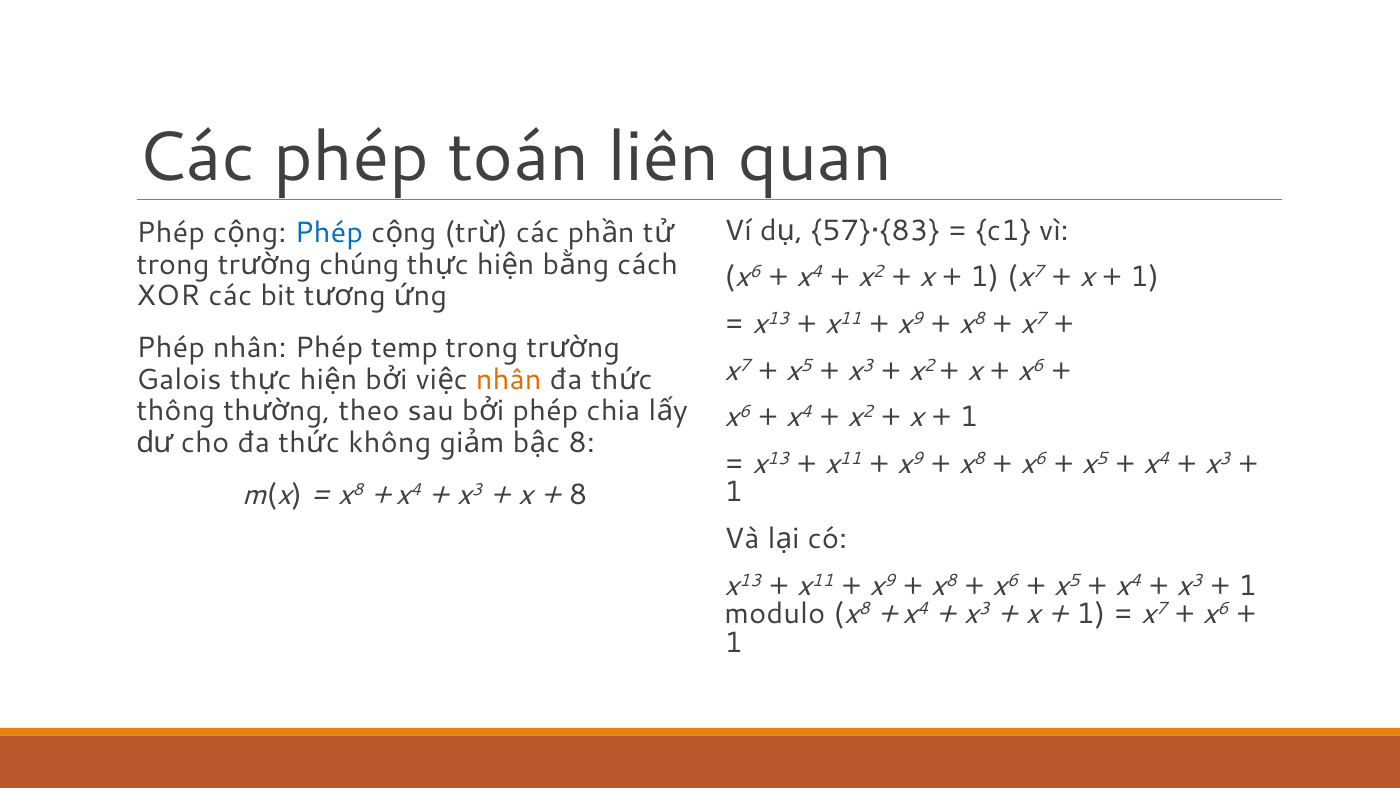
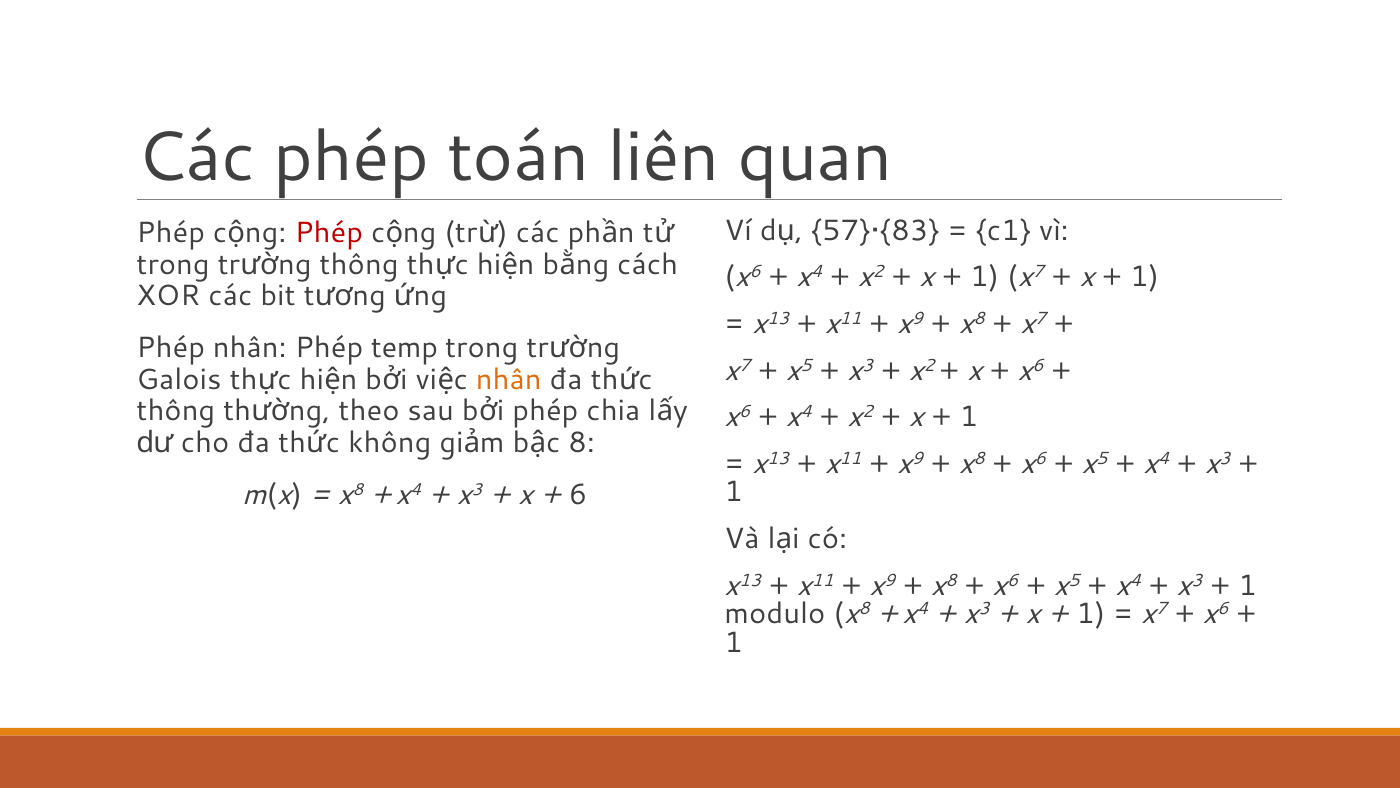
Phép colour: blue -> red (329, 233)
chúng: chúng -> thông (359, 264)
8: 8 -> 6 (578, 494)
